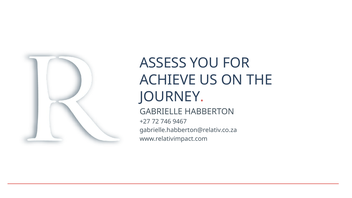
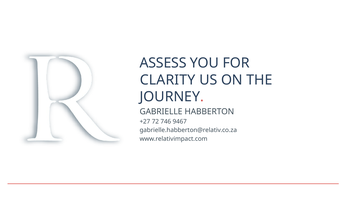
ACHIEVE: ACHIEVE -> CLARITY (168, 80)
